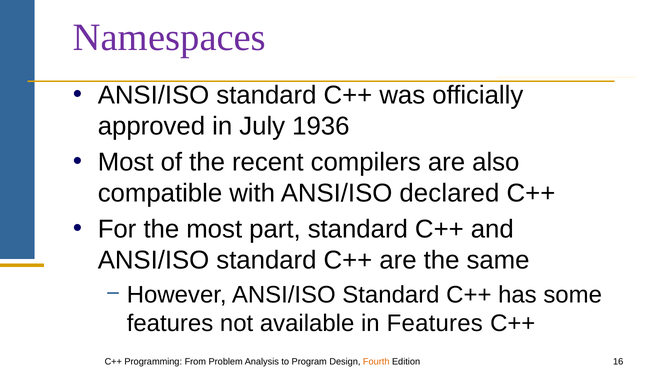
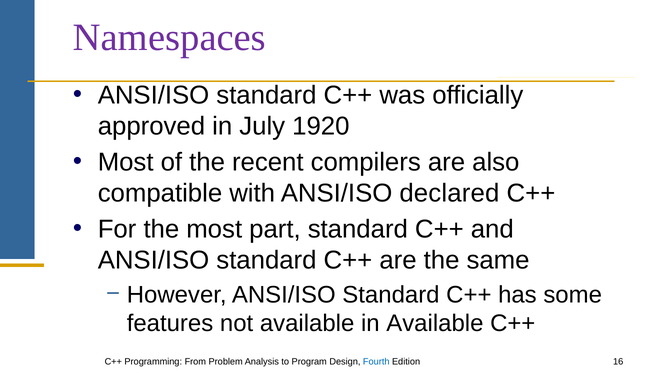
1936: 1936 -> 1920 (321, 126)
in Features: Features -> Available (435, 324)
Fourth colour: orange -> blue (376, 362)
